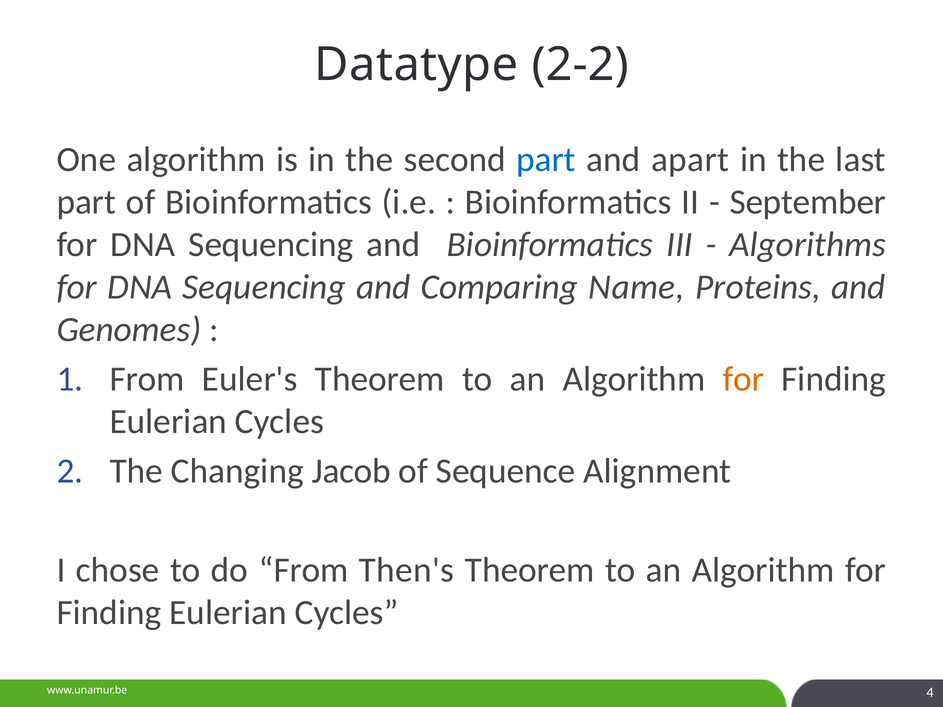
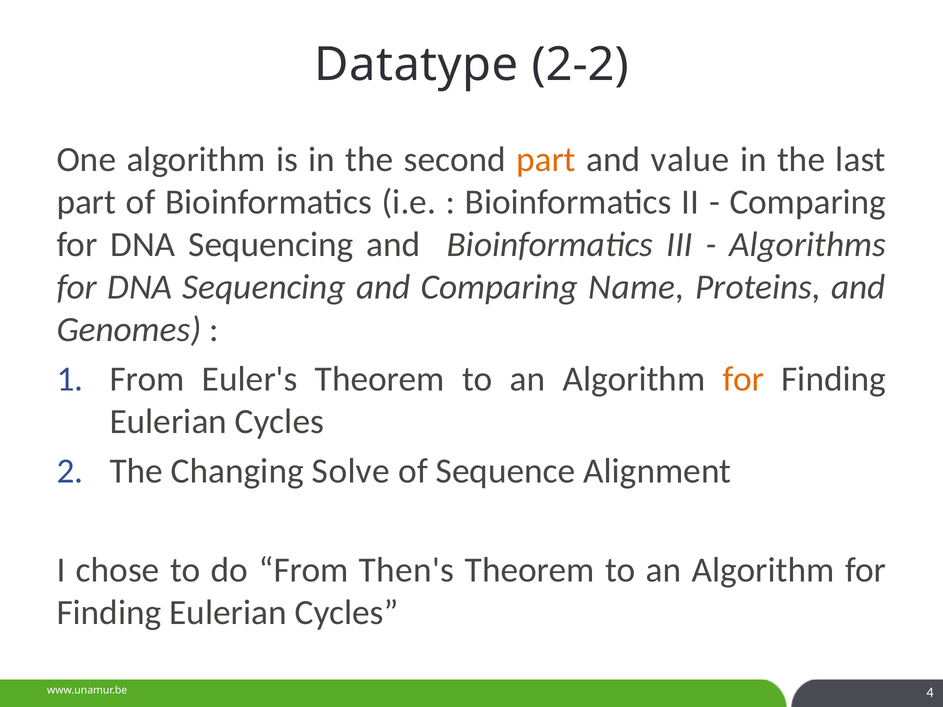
part colour: blue -> orange (546, 160)
apart: apart -> value (690, 160)
September: September -> Comparing (808, 202)
Jacob: Jacob -> Solve (351, 471)
